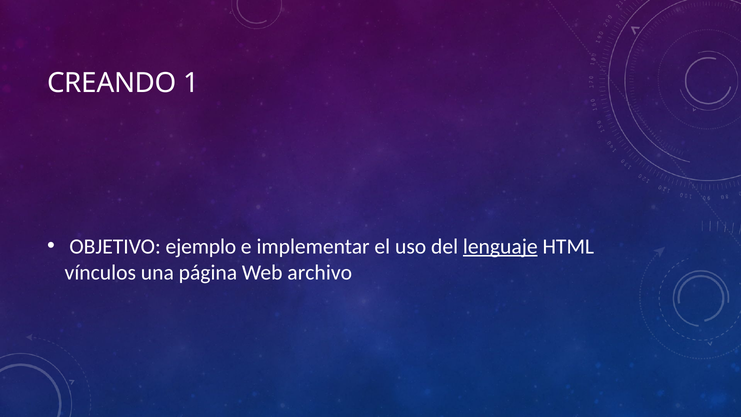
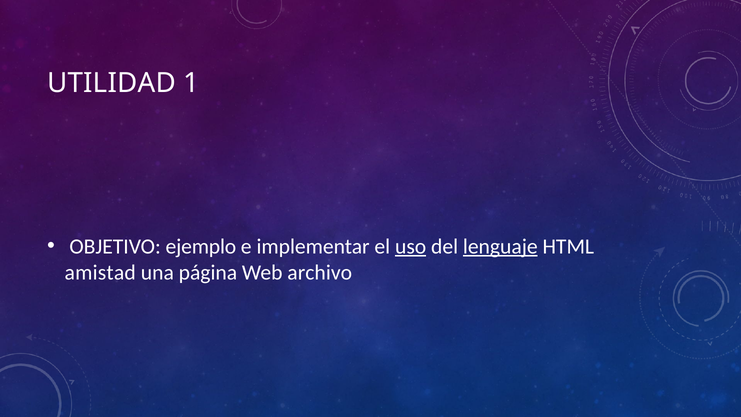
CREANDO: CREANDO -> UTILIDAD (112, 83)
uso underline: none -> present (411, 246)
vínculos: vínculos -> amistad (100, 272)
